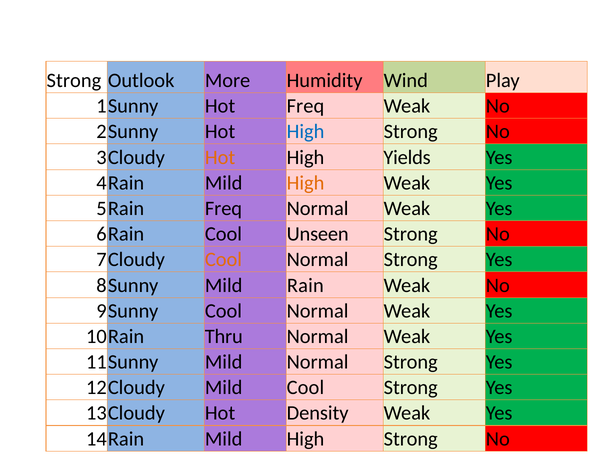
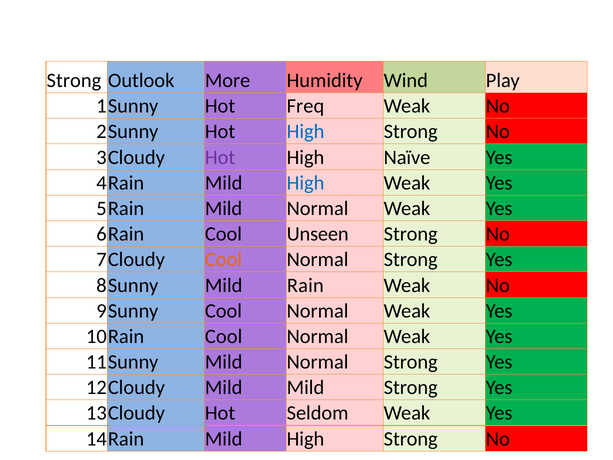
Hot colour: orange -> purple (220, 157)
Yields: Yields -> Naïve (407, 157)
High colour: orange -> blue (306, 183)
Freq: Freq -> Mild (224, 208)
Thru: Thru -> Cool (224, 336)
Mild Cool: Cool -> Mild (305, 387)
Density: Density -> Seldom (318, 413)
